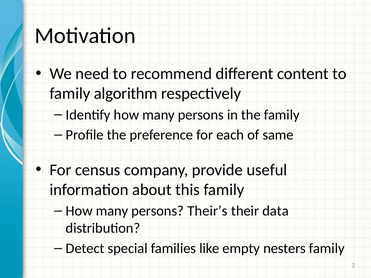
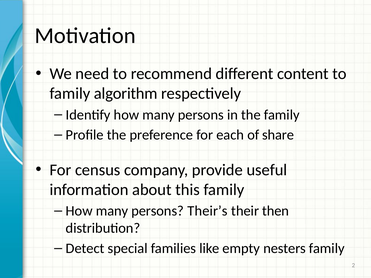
same: same -> share (278, 135)
data: data -> then (276, 211)
